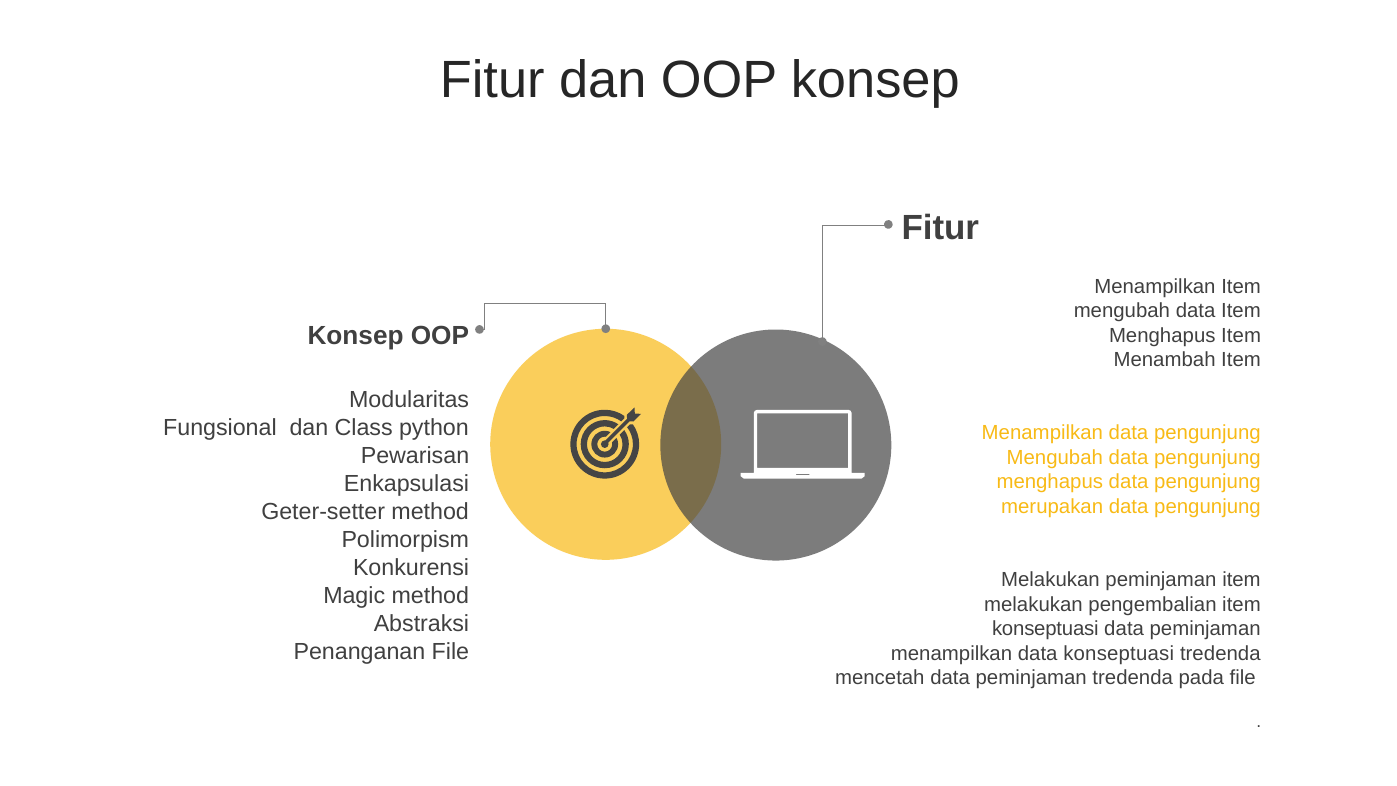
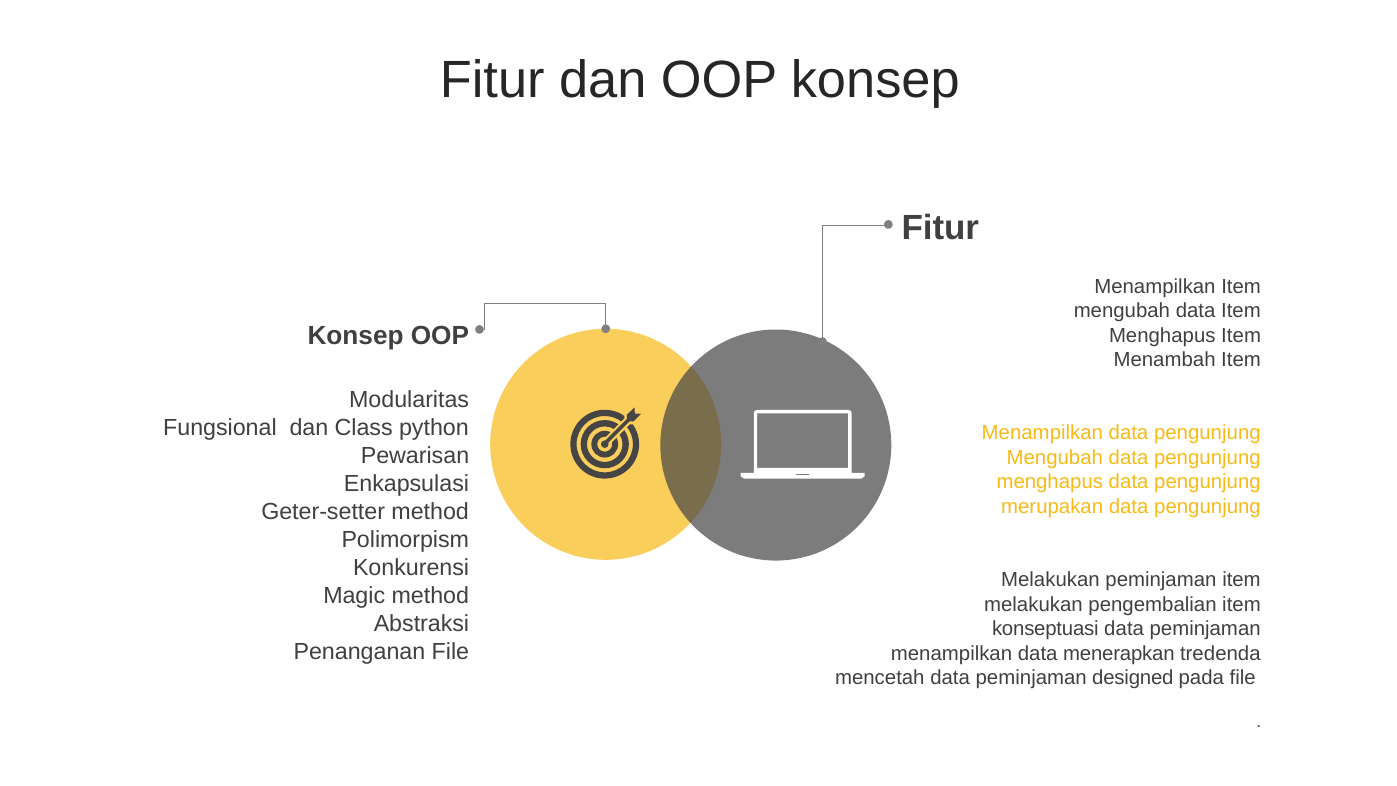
data konseptuasi: konseptuasi -> menerapkan (1119, 653)
peminjaman tredenda: tredenda -> designed (1133, 678)
